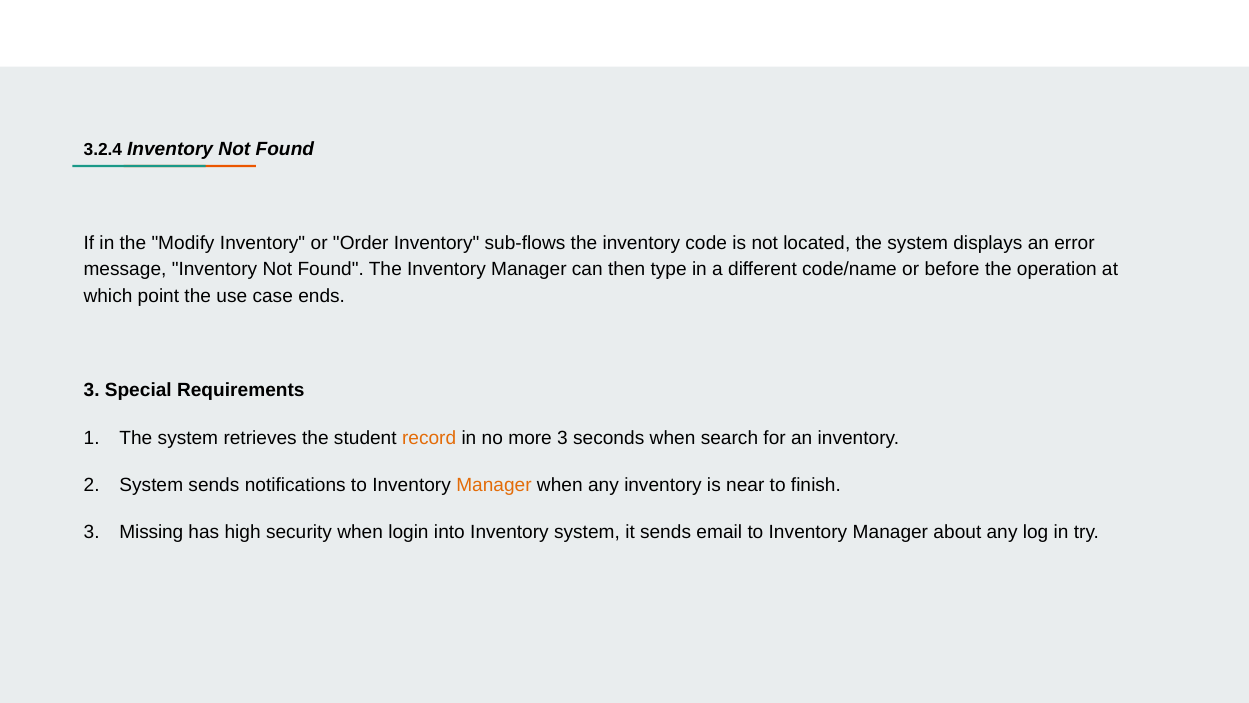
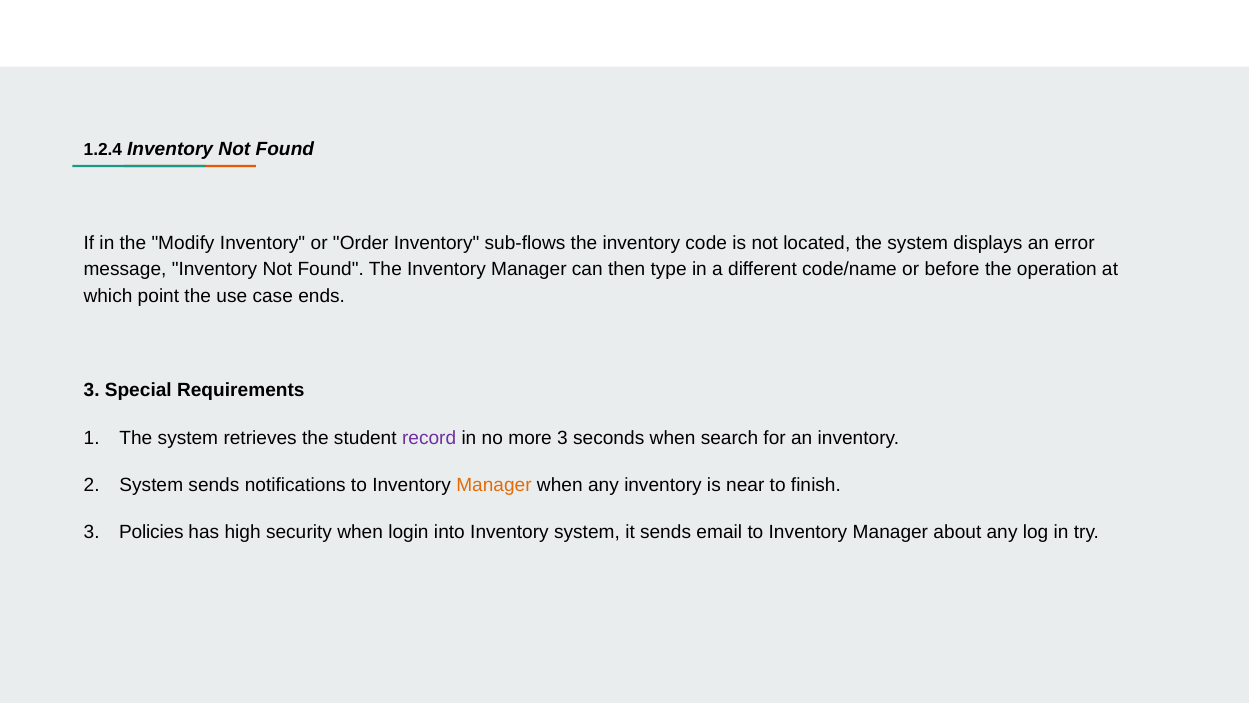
3.2.4: 3.2.4 -> 1.2.4 (103, 149)
record colour: orange -> purple (429, 438)
Missing: Missing -> Policies (151, 532)
